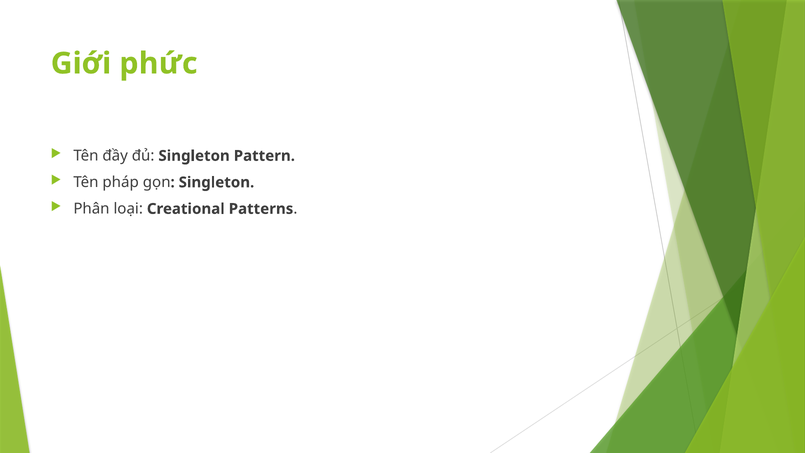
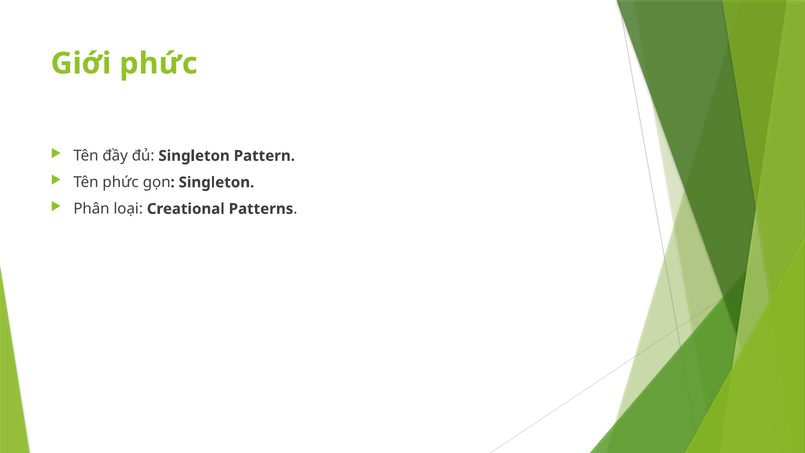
Tên pháp: pháp -> phức (121, 182)
